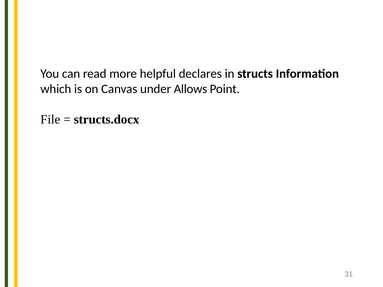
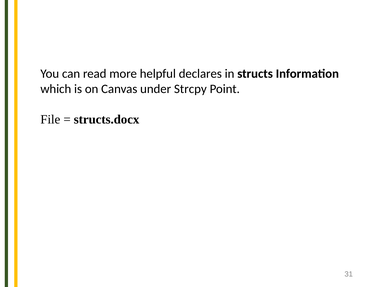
Allows: Allows -> Strcpy (190, 89)
